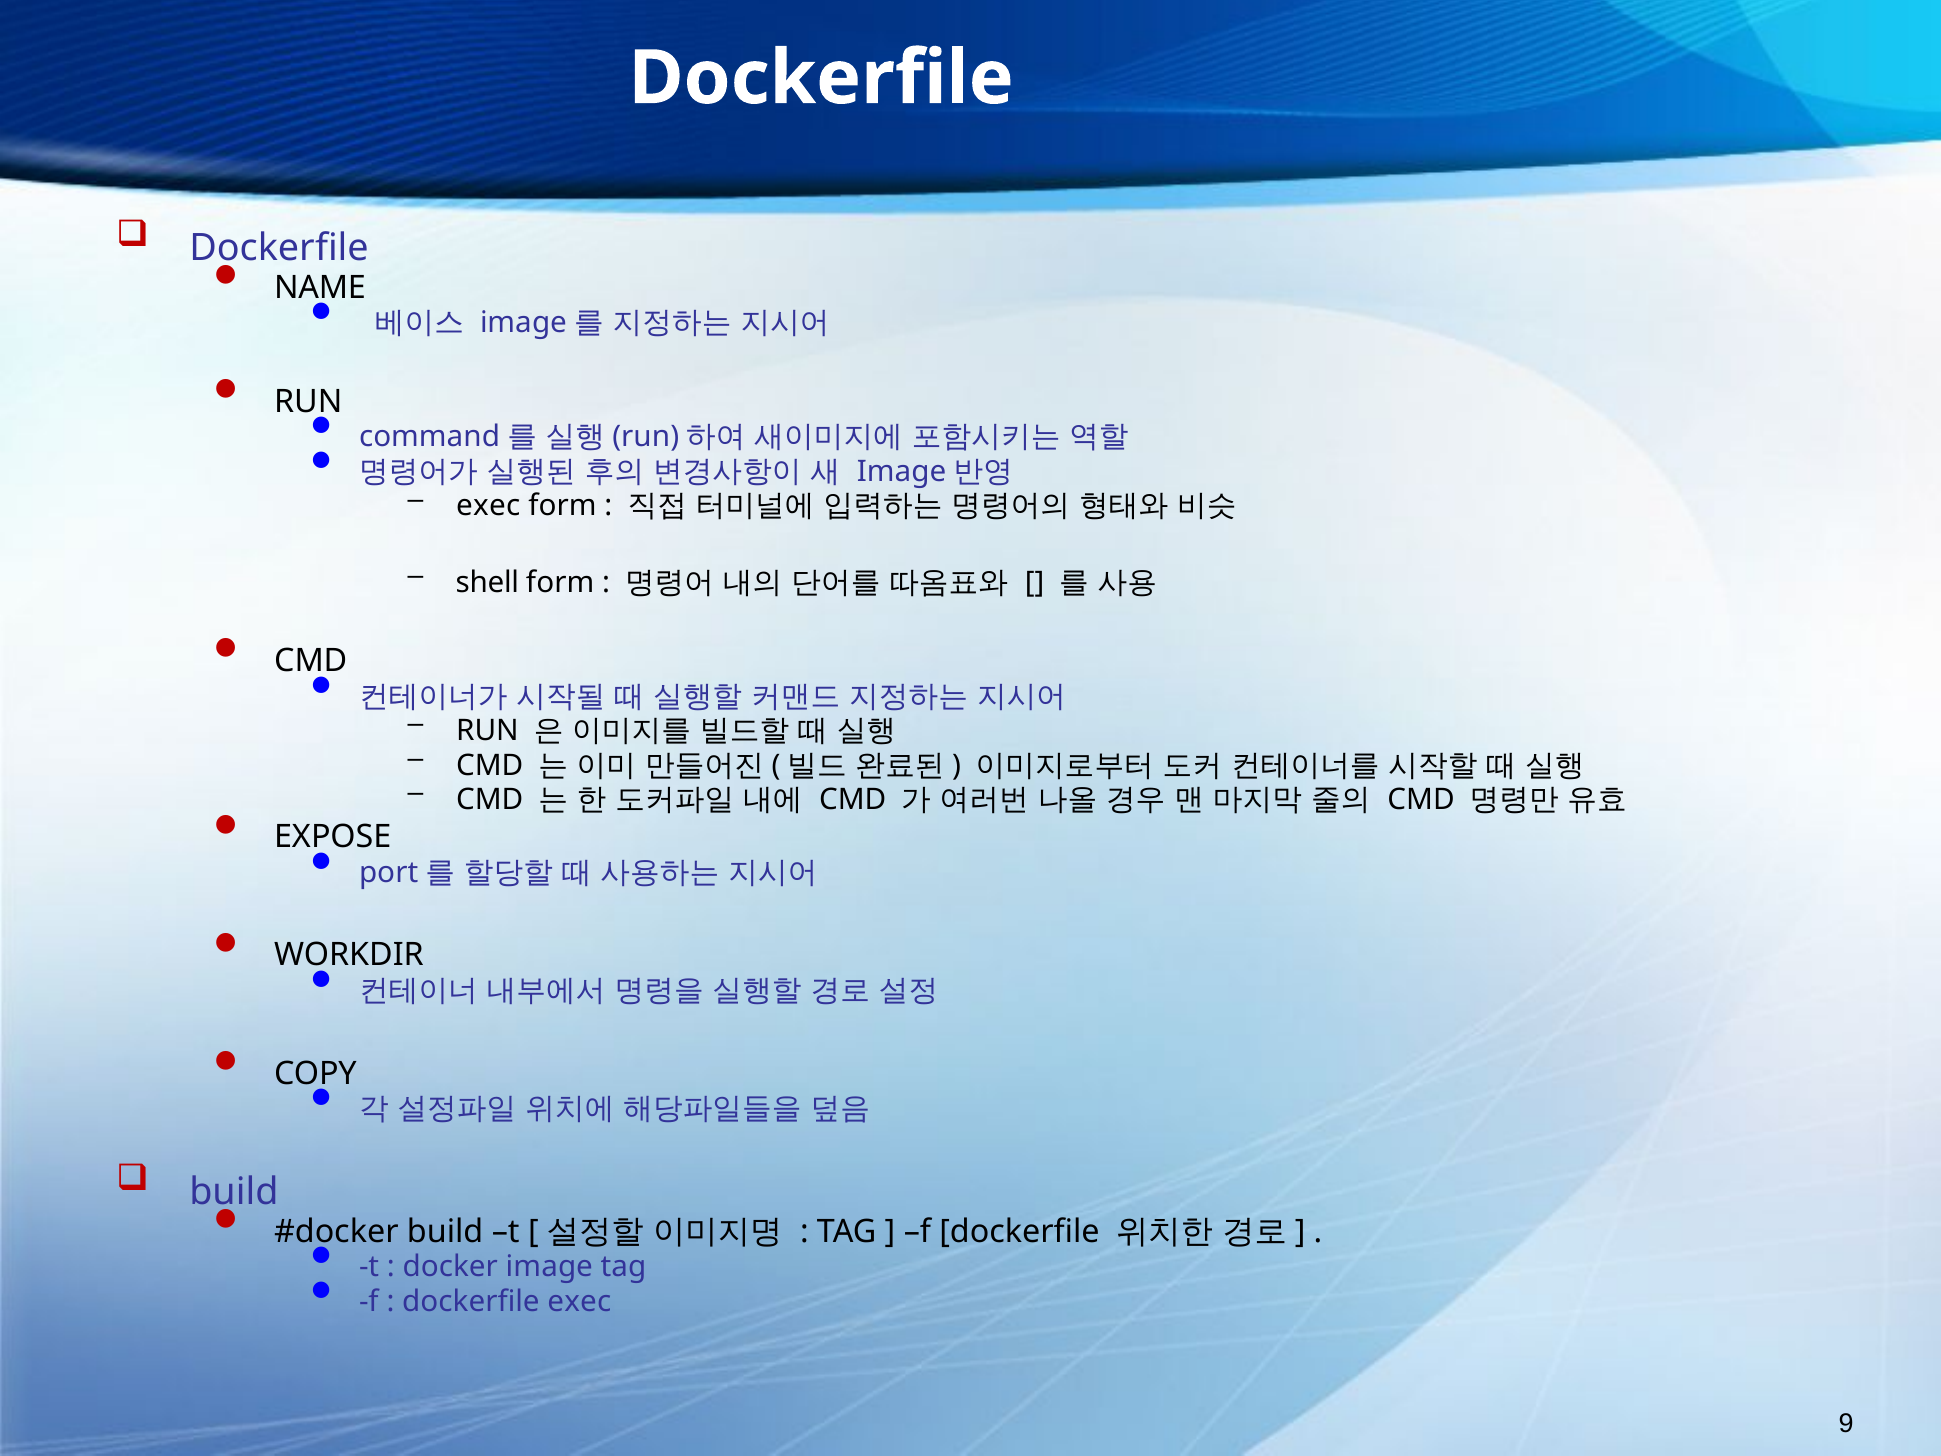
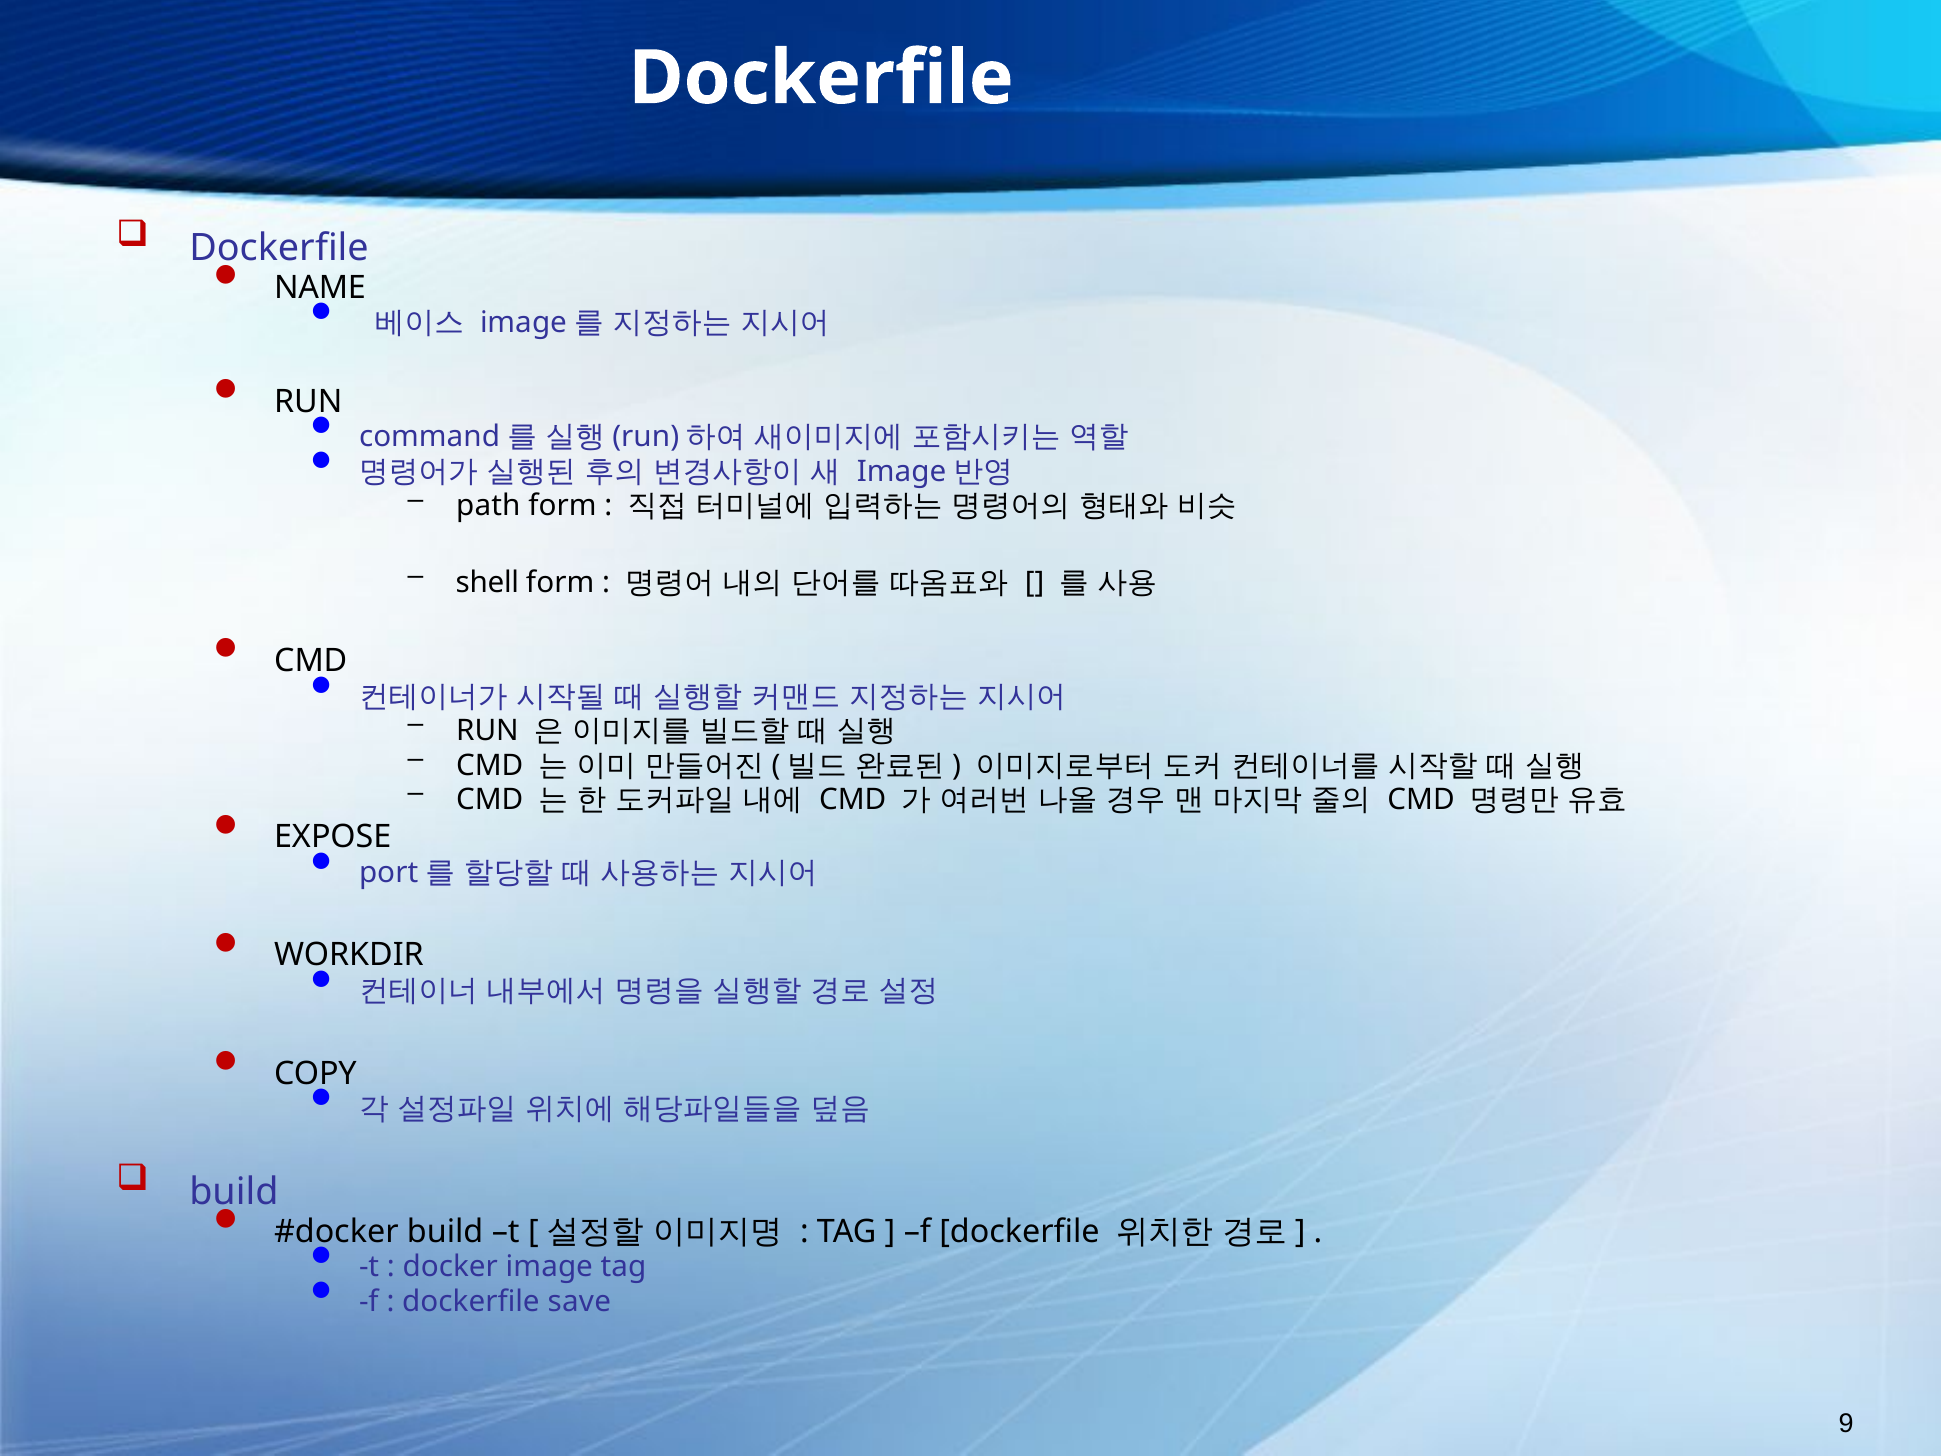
exec: exec -> path (488, 506)
dockerfile exec: exec -> save (579, 1301)
